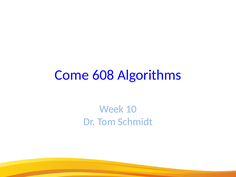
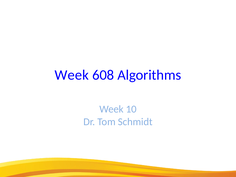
Come: Come -> Week (72, 75)
